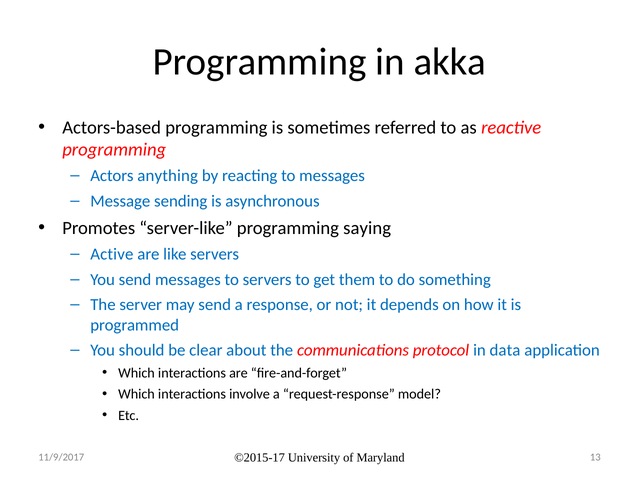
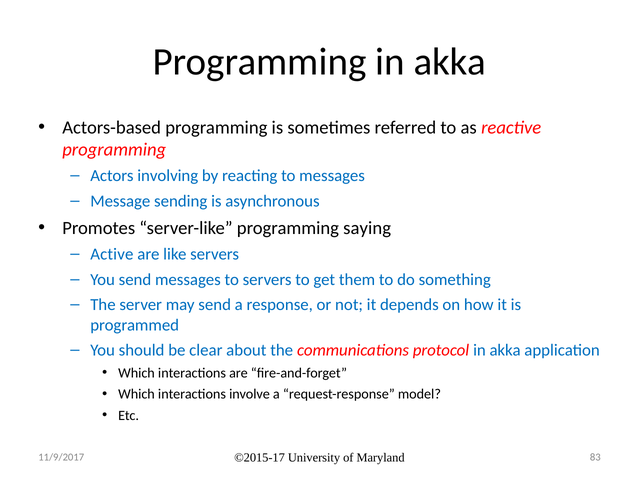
anything: anything -> involving (168, 176)
protocol in data: data -> akka (505, 350)
13: 13 -> 83 (595, 458)
